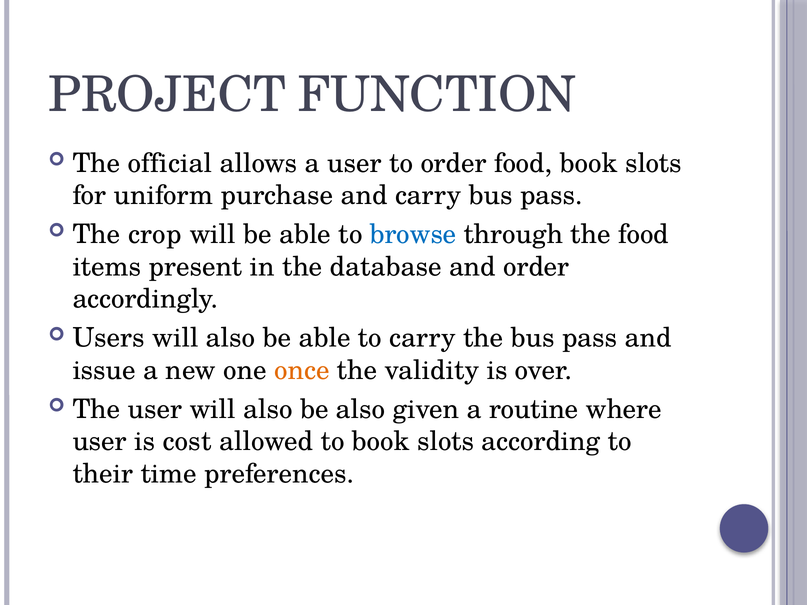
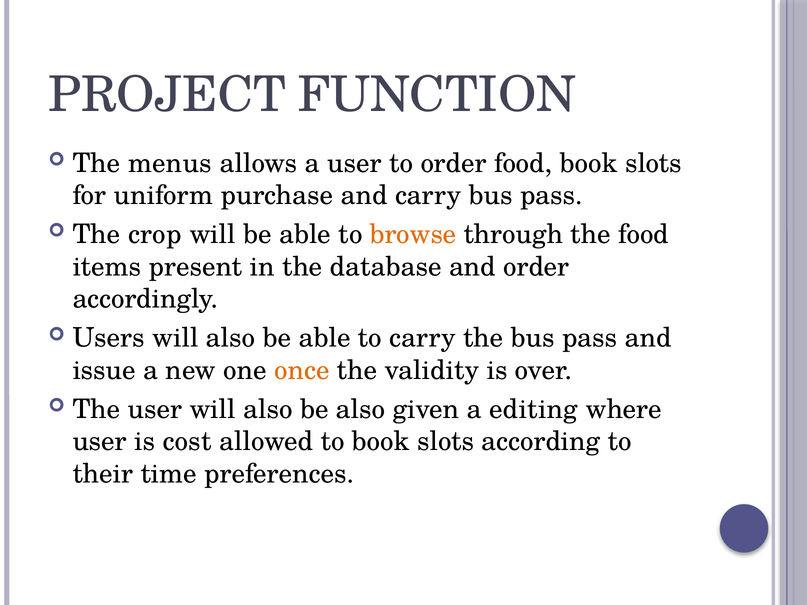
official: official -> menus (170, 163)
browse colour: blue -> orange (413, 235)
routine: routine -> editing (534, 409)
